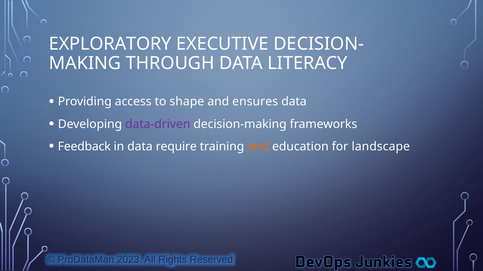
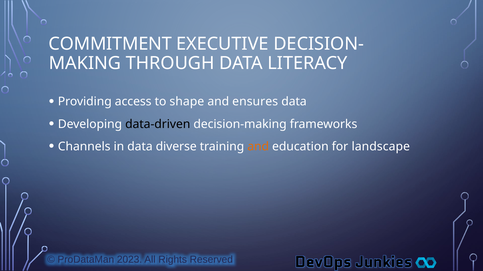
EXPLORATORY: EXPLORATORY -> COMMITMENT (110, 44)
data-driven colour: purple -> black (158, 124)
Feedback: Feedback -> Channels (84, 147)
require: require -> diverse (176, 147)
